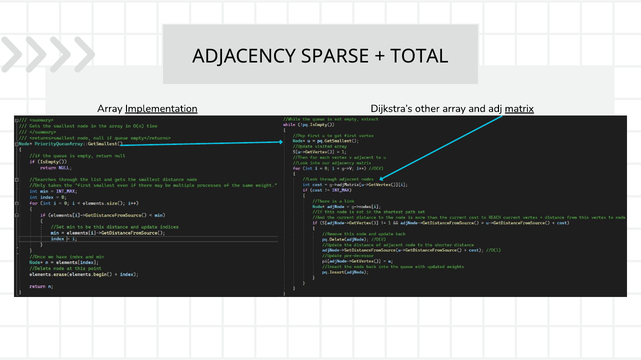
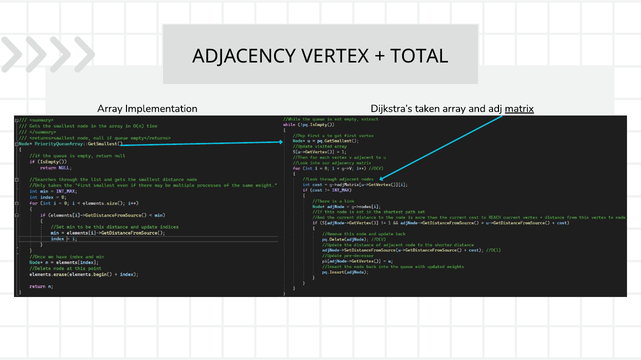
SPARSE: SPARSE -> VERTEX (335, 57)
Implementation underline: present -> none (161, 109)
other: other -> taken (427, 109)
